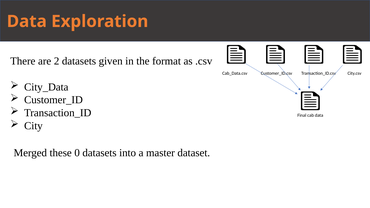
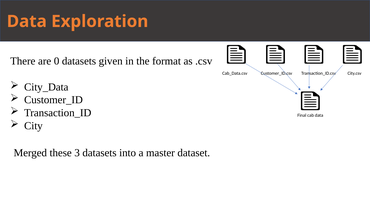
2: 2 -> 0 (57, 61)
0: 0 -> 3 (77, 153)
